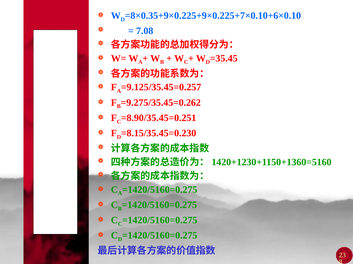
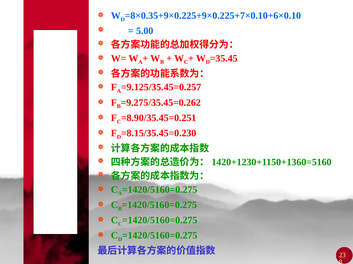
7.08: 7.08 -> 5.00 (145, 31)
